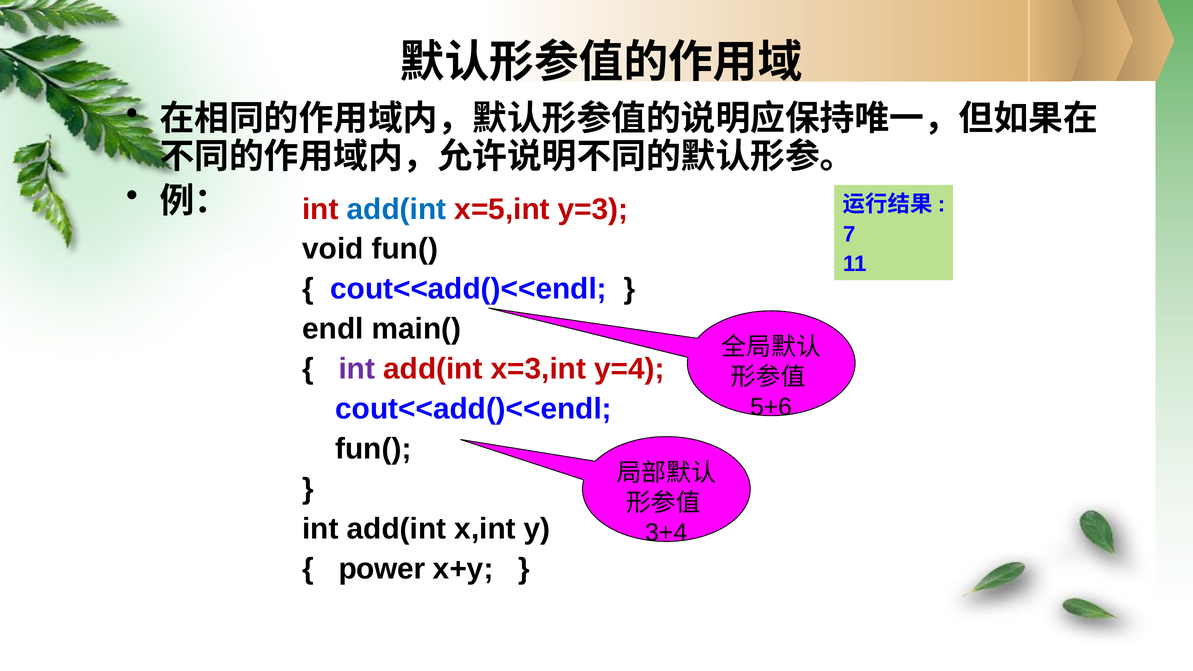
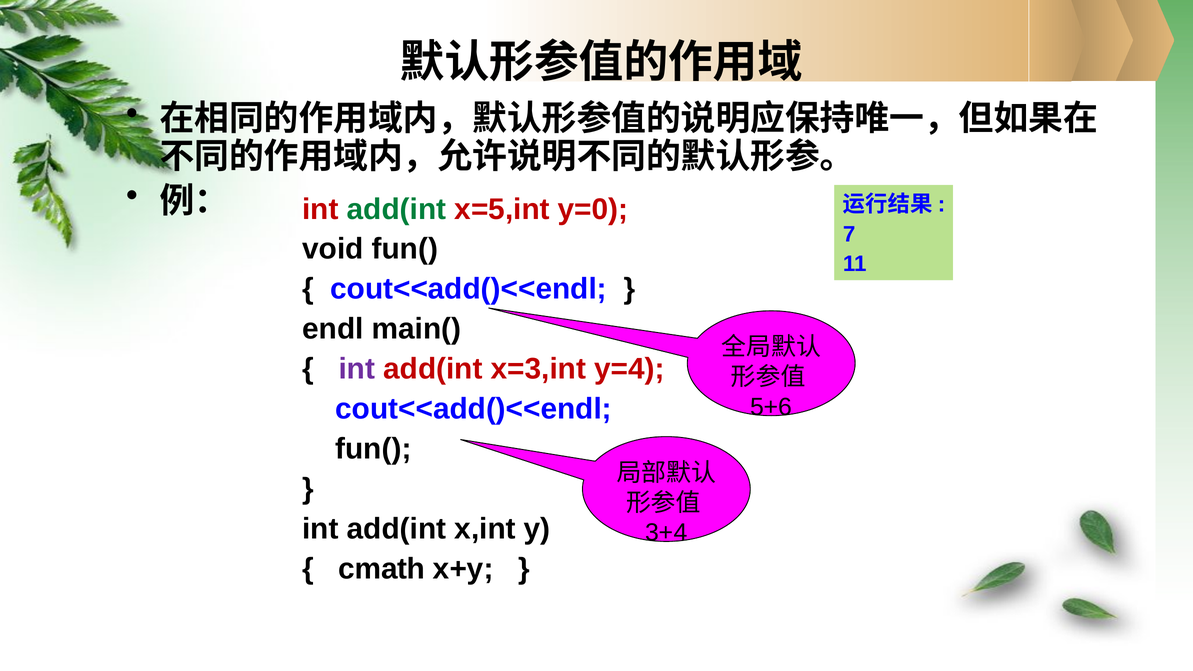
add(int colour: blue -> green (396, 209)
y=3: y=3 -> y=0 (593, 209)
power: power -> cmath (382, 569)
